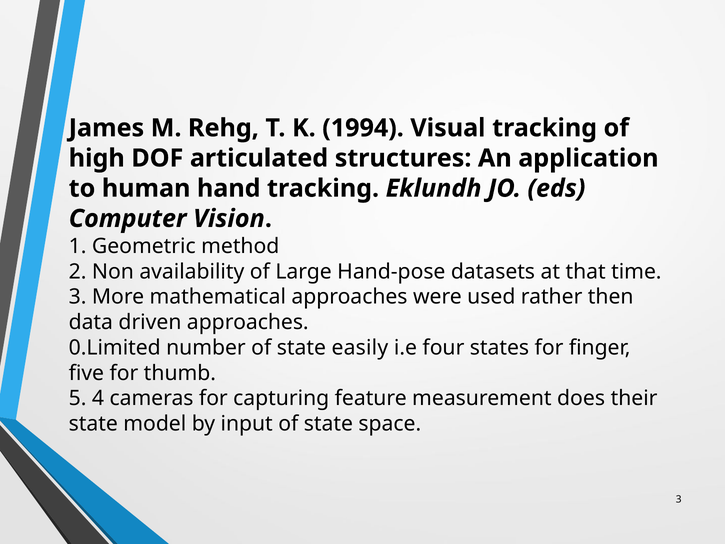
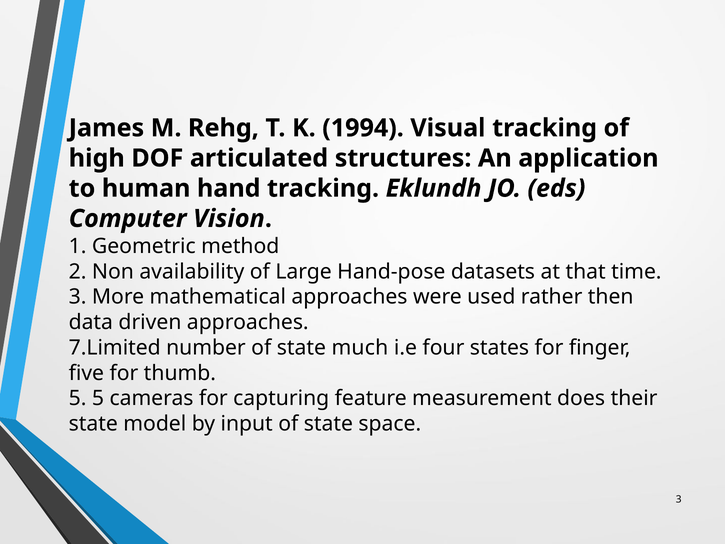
0.Limited: 0.Limited -> 7.Limited (115, 348)
easily: easily -> much (360, 348)
5 4: 4 -> 5 (98, 398)
